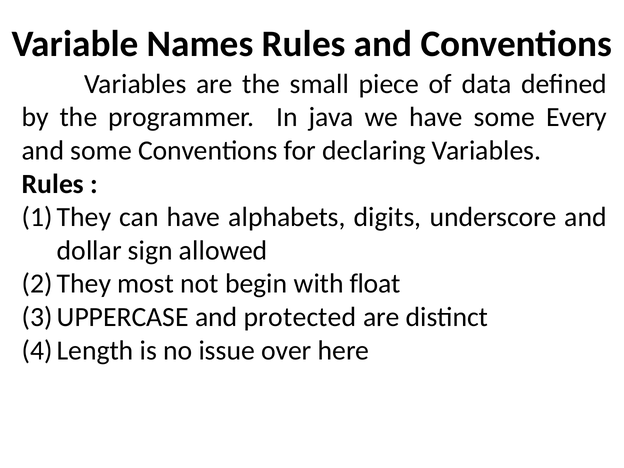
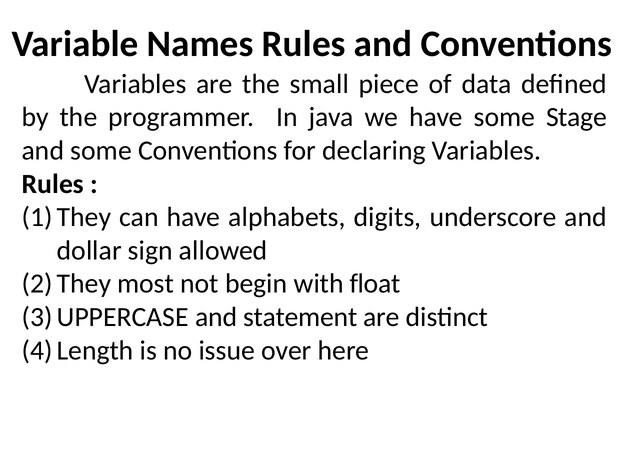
Every: Every -> Stage (577, 117)
protected: protected -> statement (300, 317)
